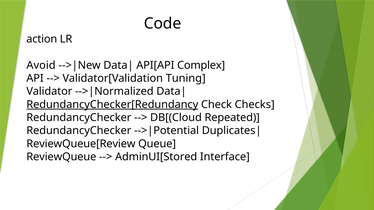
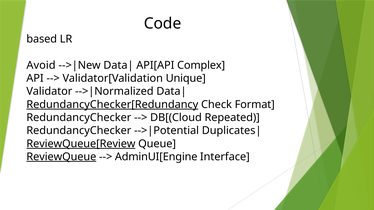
action: action -> based (42, 39)
Tuning: Tuning -> Unique (186, 78)
Checks: Checks -> Format (255, 105)
ReviewQueue[Review underline: none -> present (81, 144)
ReviewQueue underline: none -> present (61, 157)
AdminUI[Stored: AdminUI[Stored -> AdminUI[Engine (156, 157)
